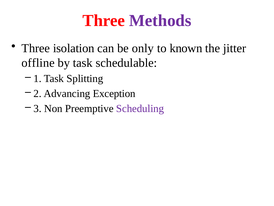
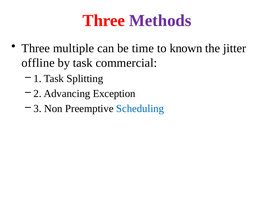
isolation: isolation -> multiple (74, 48)
only: only -> time (143, 48)
schedulable: schedulable -> commercial (126, 63)
Scheduling colour: purple -> blue (140, 108)
